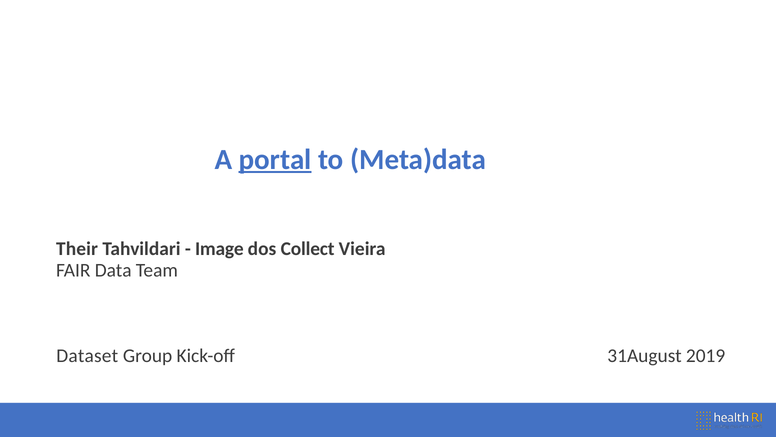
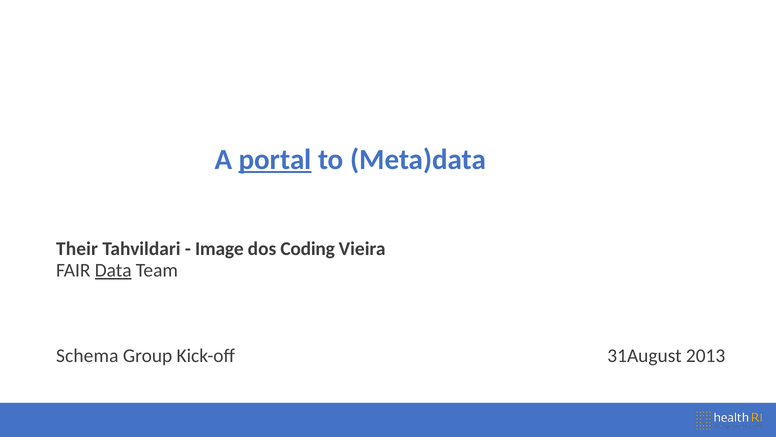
Collect: Collect -> Coding (308, 249)
Data underline: none -> present (113, 270)
Dataset: Dataset -> Schema (87, 355)
2019: 2019 -> 2013 (706, 355)
